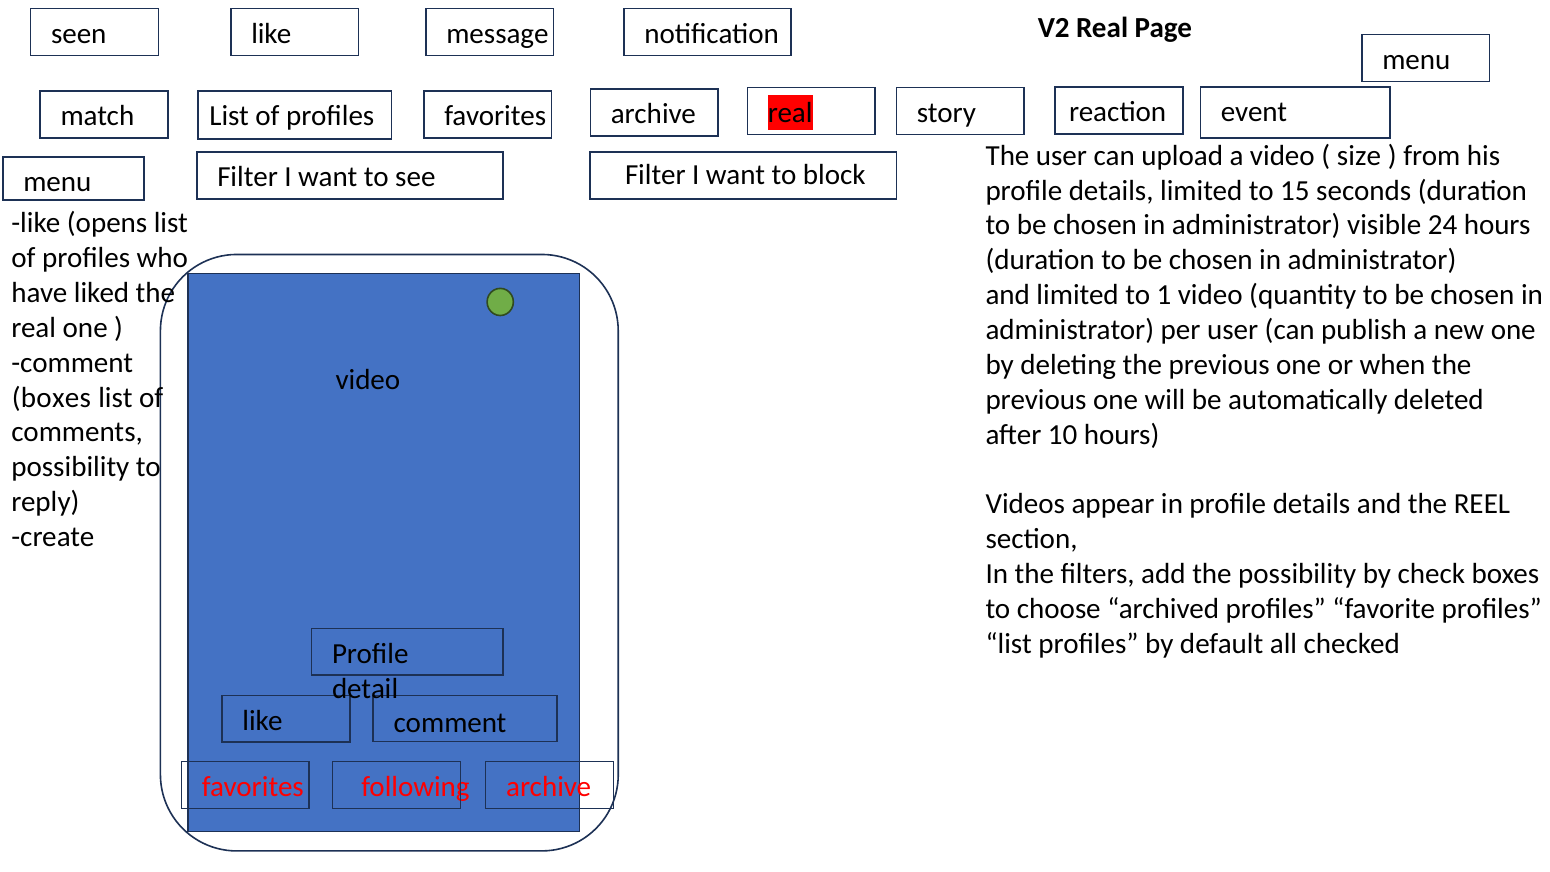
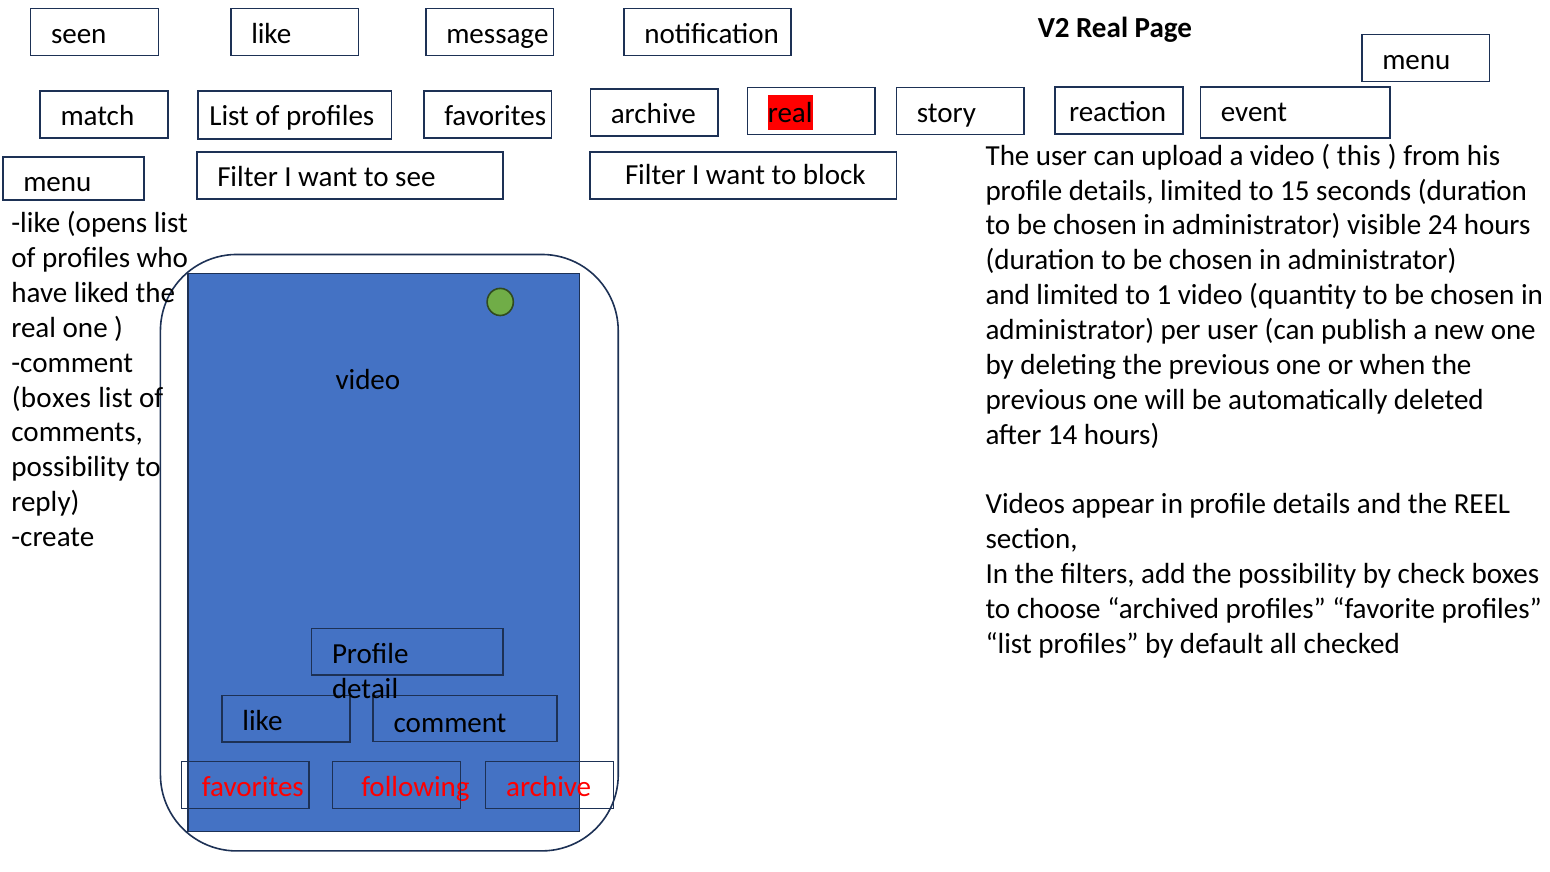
size: size -> this (1359, 156)
10: 10 -> 14 (1063, 435)
